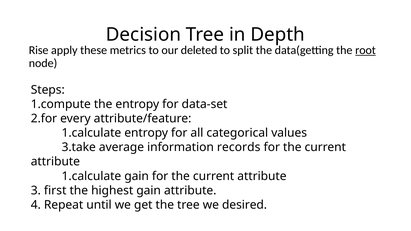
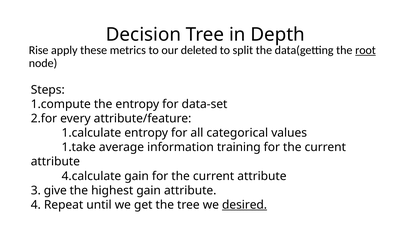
3.take: 3.take -> 1.take (79, 147)
records: records -> training (239, 147)
1.calculate: 1.calculate -> 4.calculate (91, 176)
first: first -> give (55, 191)
desired underline: none -> present (245, 205)
